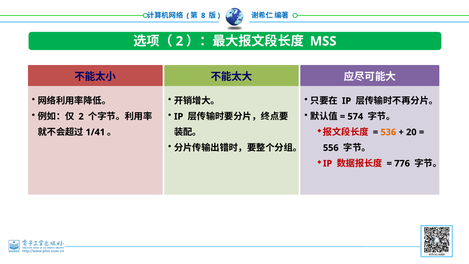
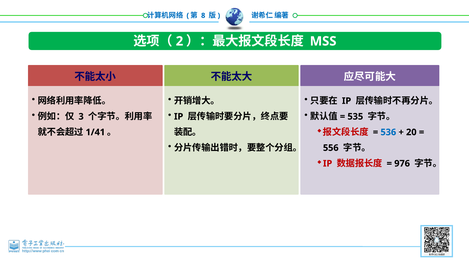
2: 2 -> 3 (81, 116)
574: 574 -> 535 (355, 116)
536 colour: orange -> blue (388, 132)
776: 776 -> 976 (402, 163)
